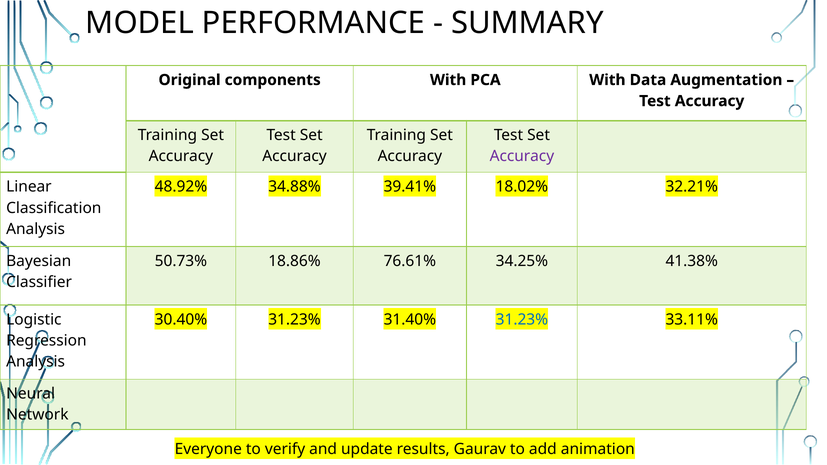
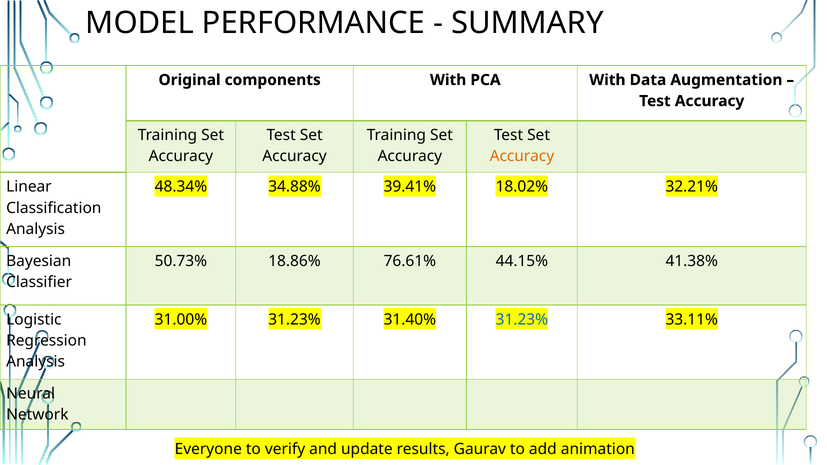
Accuracy colour: purple -> orange (522, 156)
48.92%: 48.92% -> 48.34% (181, 187)
34.25%: 34.25% -> 44.15% (522, 261)
30.40%: 30.40% -> 31.00% (181, 320)
